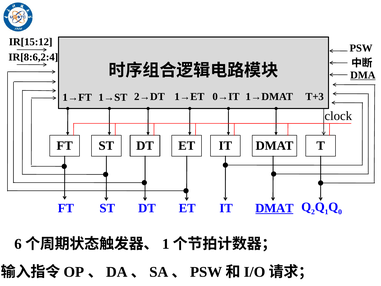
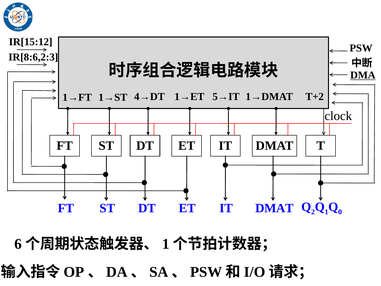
IR[8:6,2:4: IR[8:6,2:4 -> IR[8:6,2:3 (33, 57)
2→DT: 2→DT -> 4→DT (149, 97)
0→IT: 0→IT -> 5→IT (226, 97)
T+3: T+3 -> T+2 (315, 97)
DMAT underline: present -> none (274, 208)
